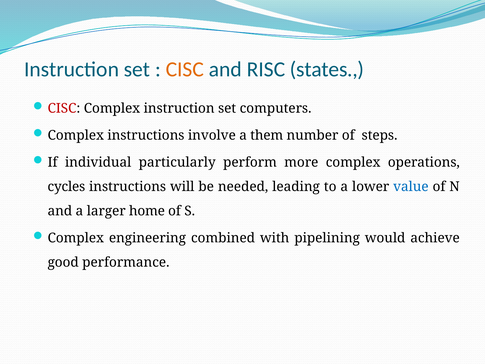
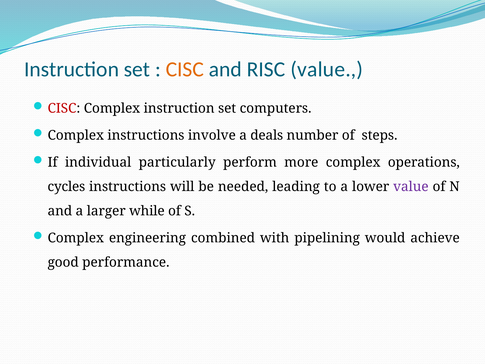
RISC states: states -> value (327, 69)
them: them -> deals (267, 135)
value colour: blue -> purple (411, 187)
home: home -> while (147, 211)
